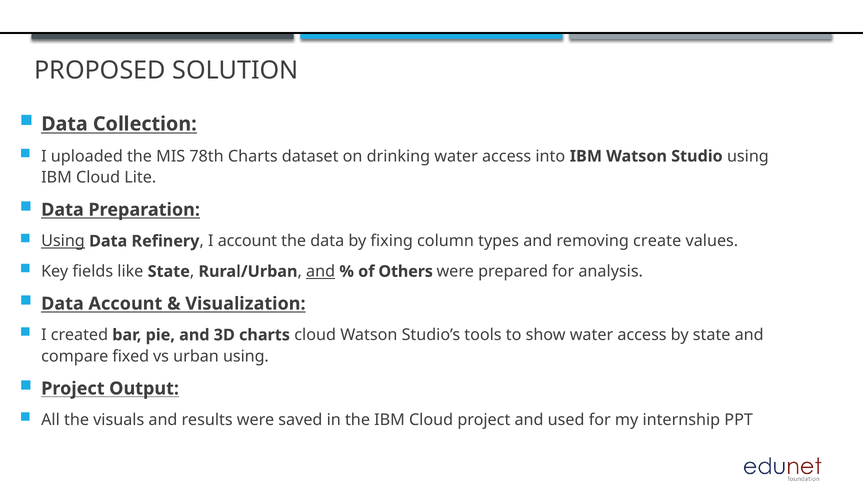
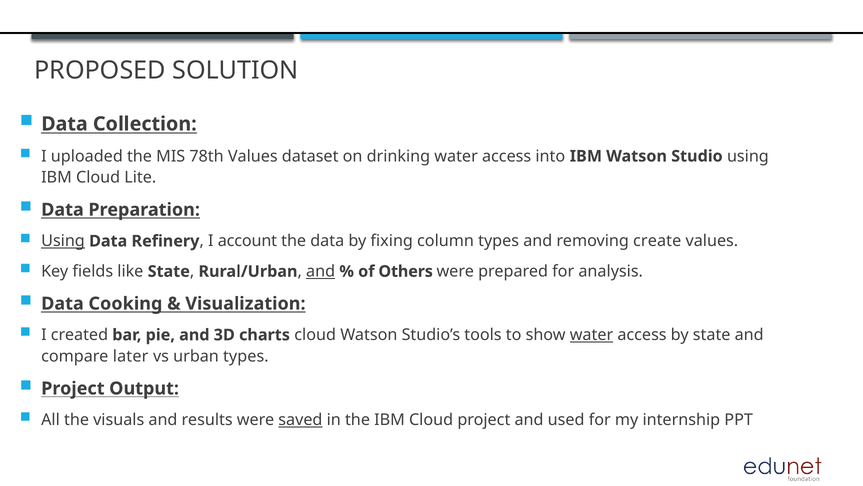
78th Charts: Charts -> Values (253, 156)
Data Account: Account -> Cooking (125, 303)
water underline: none -> present (591, 335)
fixed: fixed -> later (131, 356)
urban using: using -> types (246, 356)
saved underline: none -> present (300, 419)
